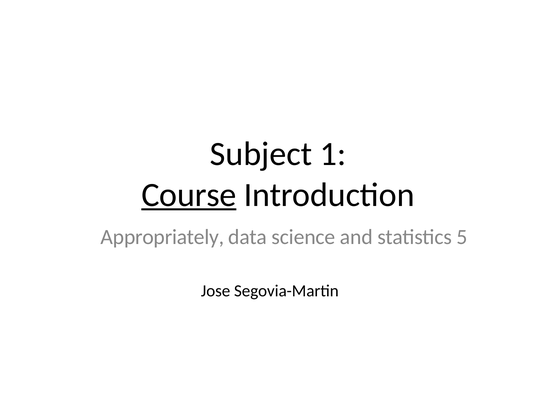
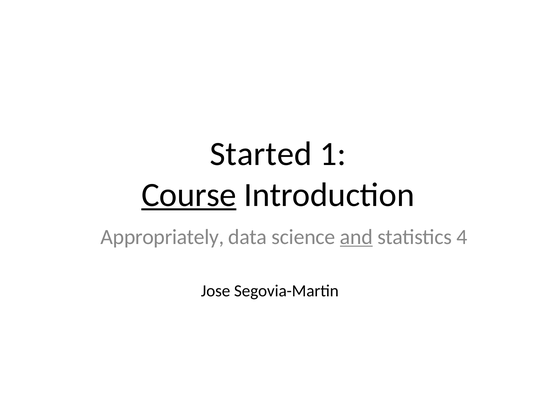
Subject: Subject -> Started (261, 154)
and underline: none -> present (356, 237)
5: 5 -> 4 (462, 237)
